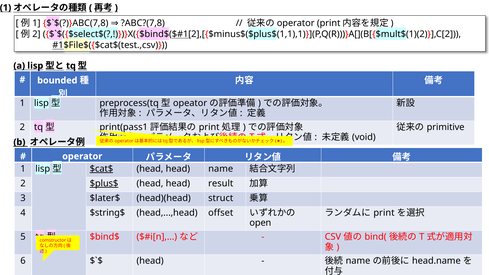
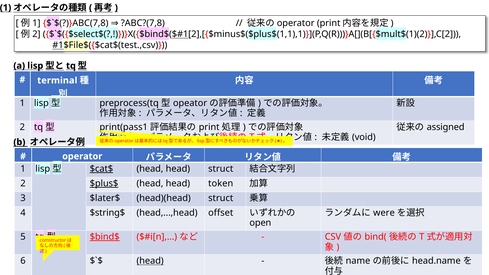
bounded: bounded -> terminal (57, 80)
primitive: primitive -> assigned (446, 127)
head name: name -> struct (221, 169)
result: result -> token (221, 183)
print: print -> were (384, 213)
$bind$ underline: none -> present (105, 237)
head underline: none -> present (150, 261)
